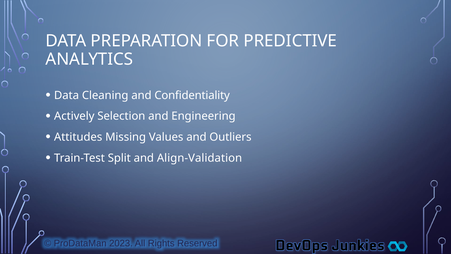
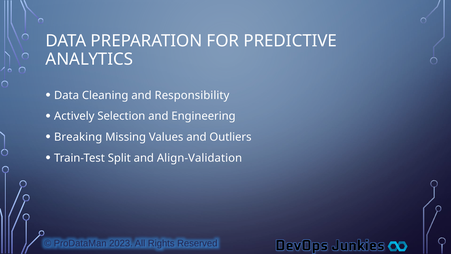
Confidentiality: Confidentiality -> Responsibility (192, 95)
Attitudes: Attitudes -> Breaking (78, 137)
